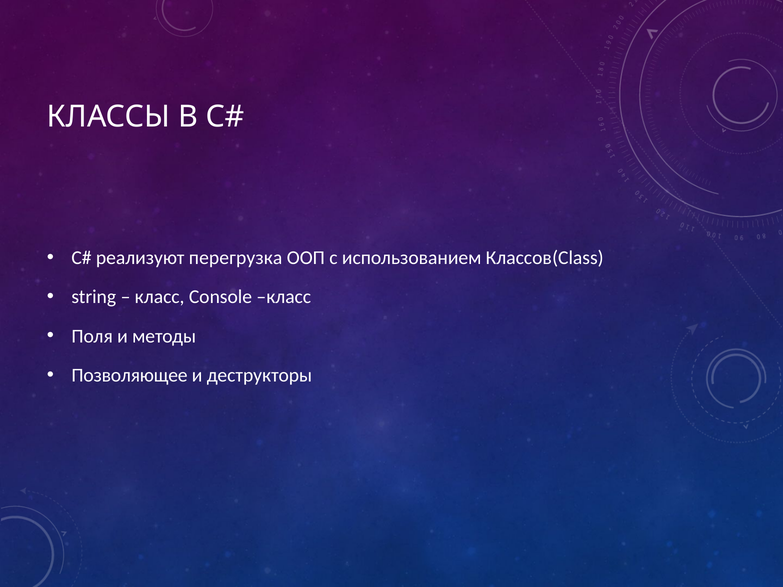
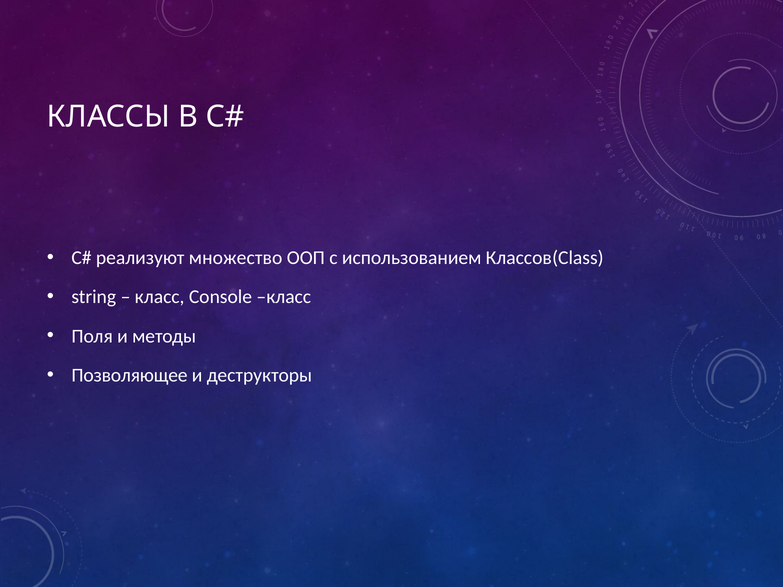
перегрузка: перегрузка -> множество (236, 258)
